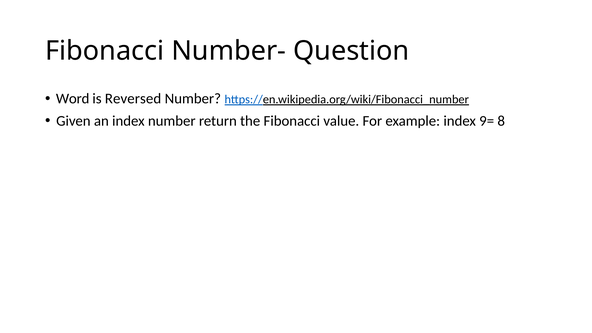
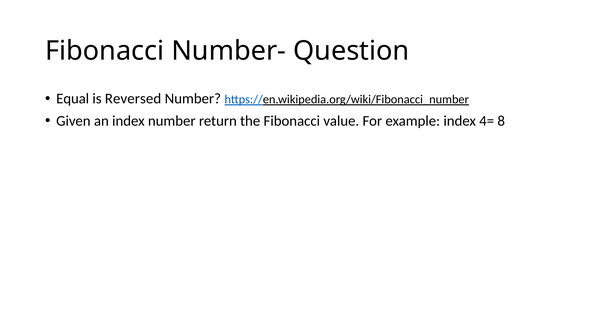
Word: Word -> Equal (73, 99)
9=: 9= -> 4= (487, 121)
